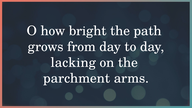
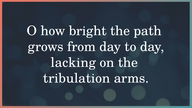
parchment: parchment -> tribulation (77, 78)
